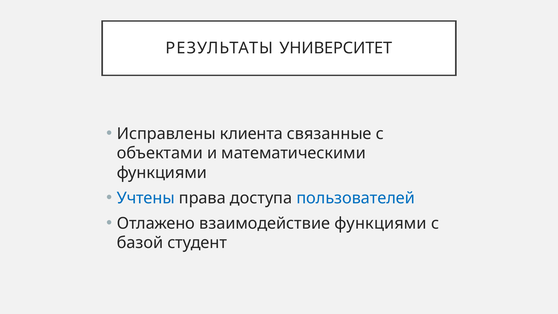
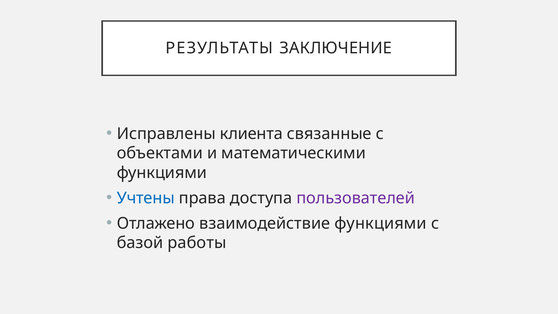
УНИВЕРСИТЕТ: УНИВЕРСИТЕТ -> ЗАКЛЮЧЕНИЕ (336, 48)
пользователей colour: blue -> purple (356, 198)
студент: студент -> работы (197, 243)
